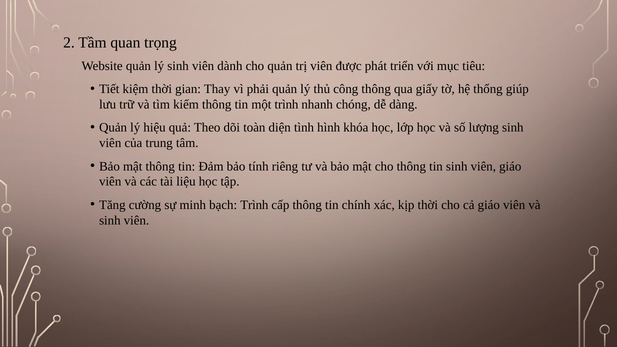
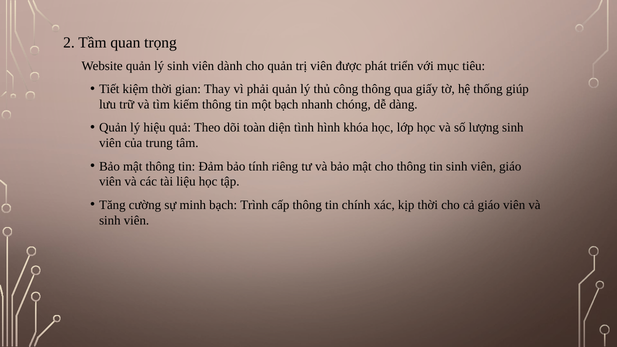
một trình: trình -> bạch (286, 105)
